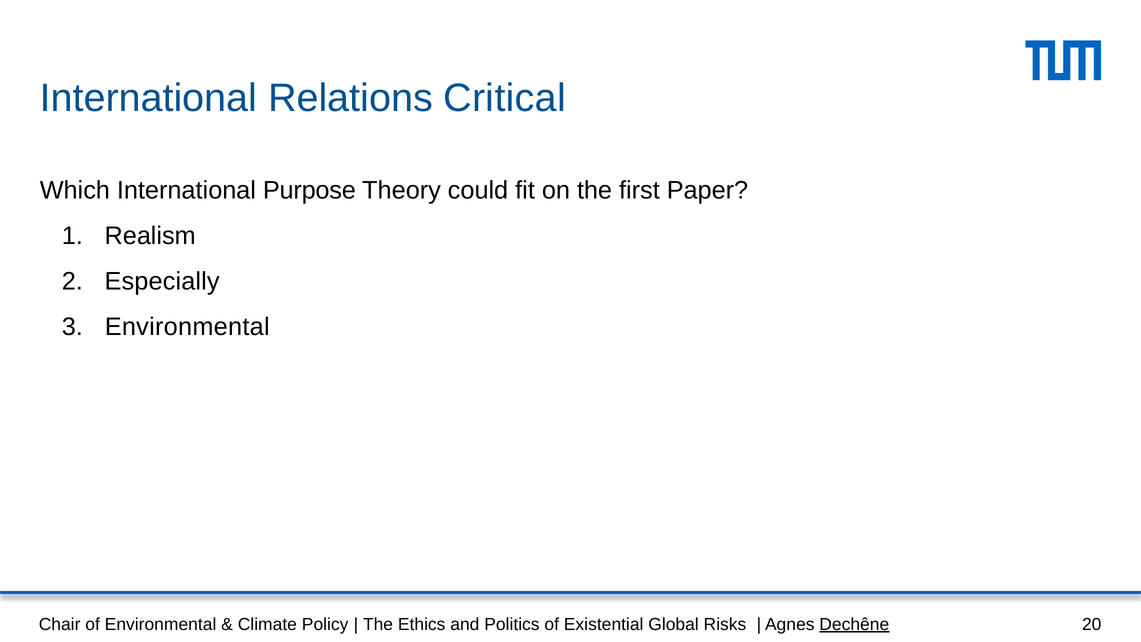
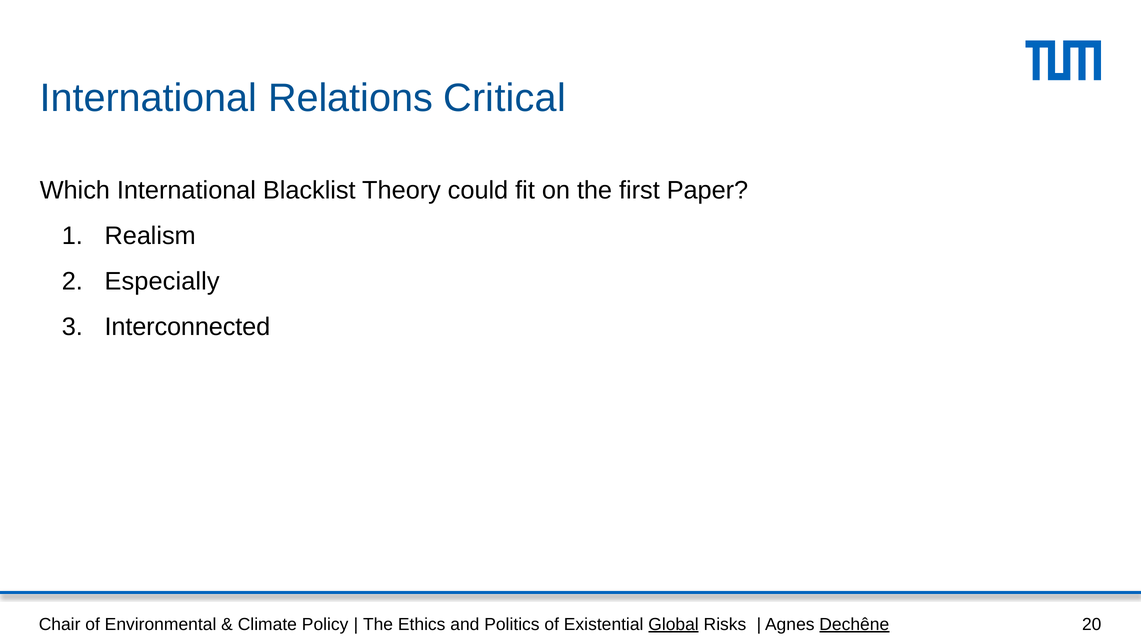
Purpose: Purpose -> Blacklist (309, 190)
Environmental: Environmental -> Interconnected (187, 327)
Global underline: none -> present (674, 624)
